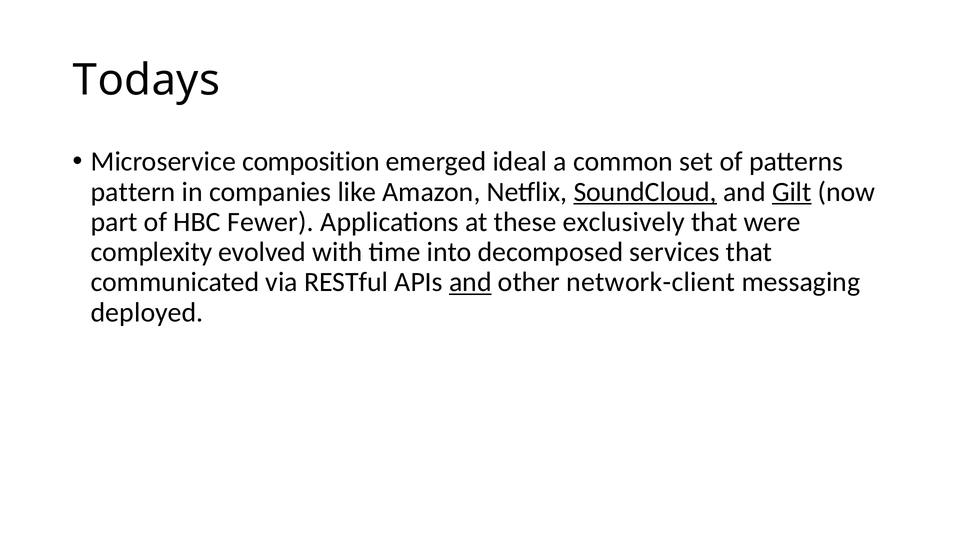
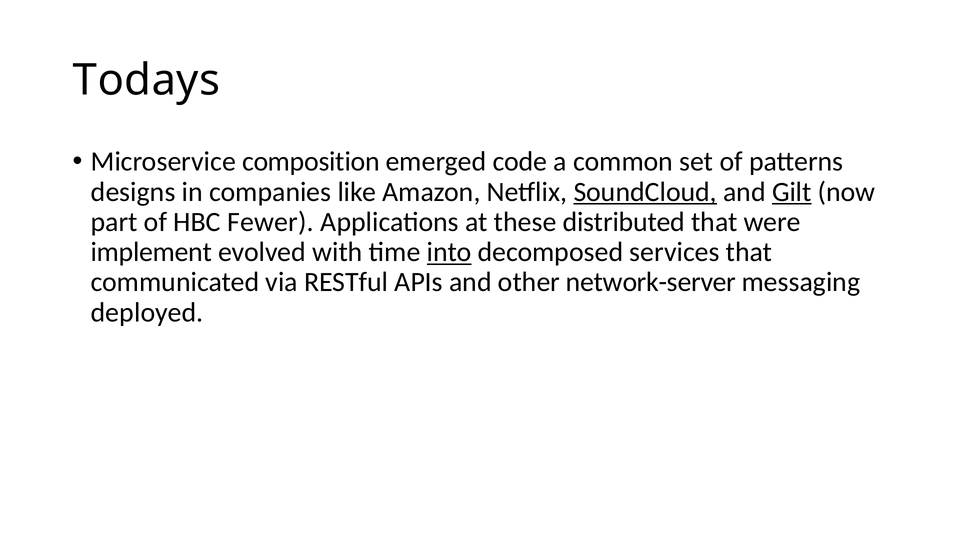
ideal: ideal -> code (520, 162)
pattern: pattern -> designs (133, 192)
exclusively: exclusively -> distributed (624, 222)
complexity: complexity -> implement (151, 252)
into underline: none -> present (449, 252)
and underline: present -> none (470, 282)
network-client: network-client -> network-server (651, 282)
